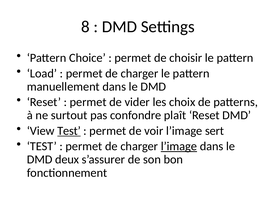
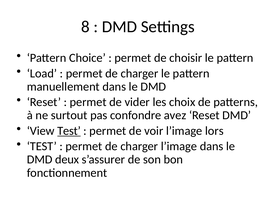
plaît: plaît -> avez (175, 115)
sert: sert -> lors (214, 131)
l’image underline: present -> none (179, 146)
